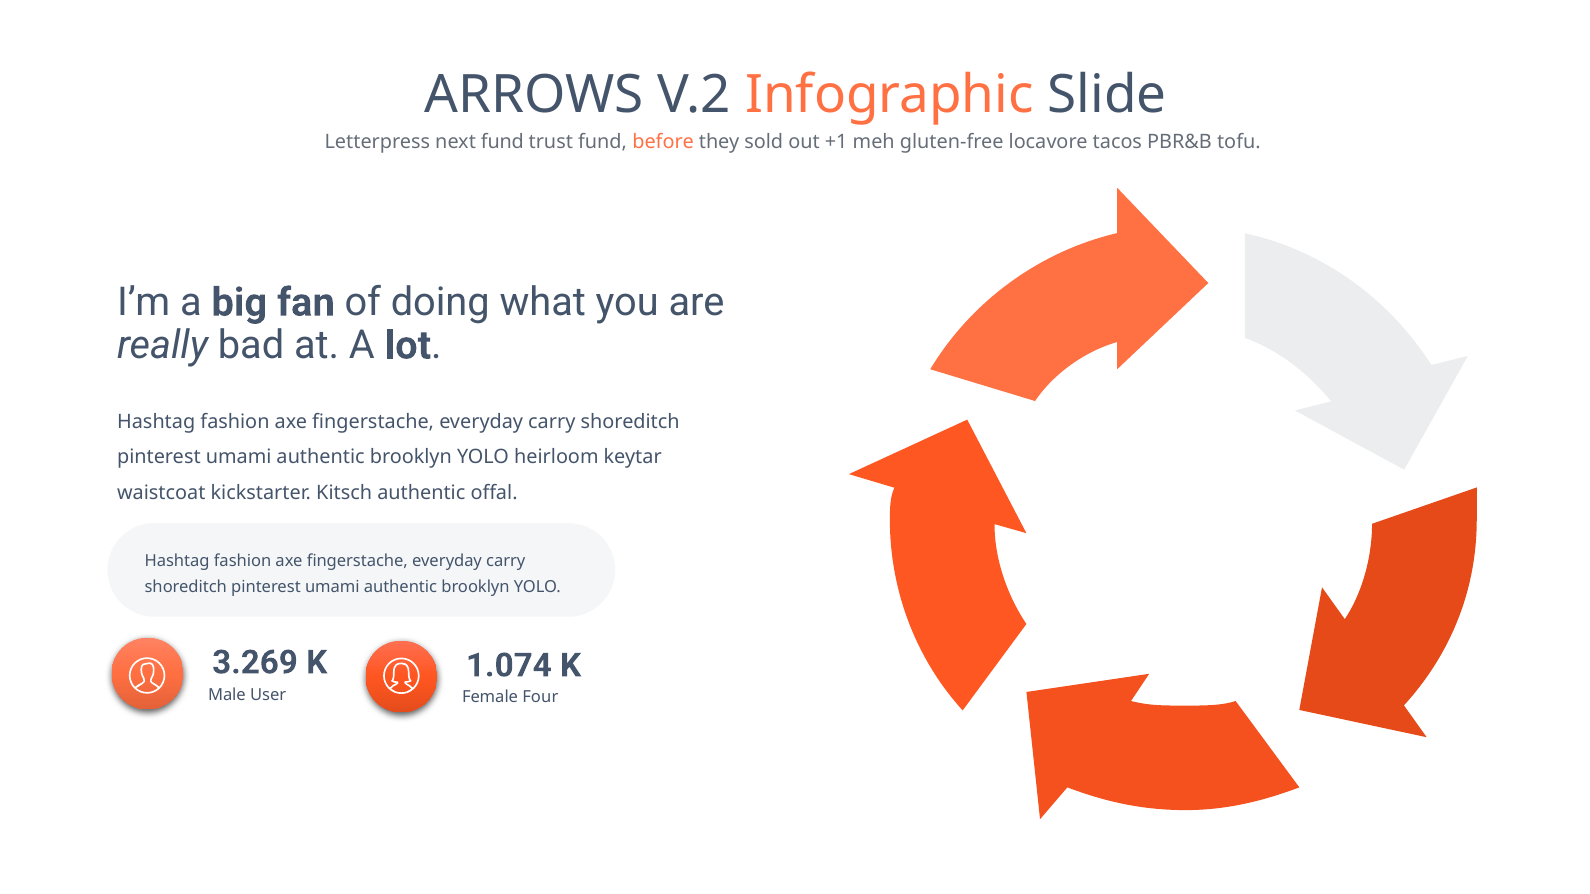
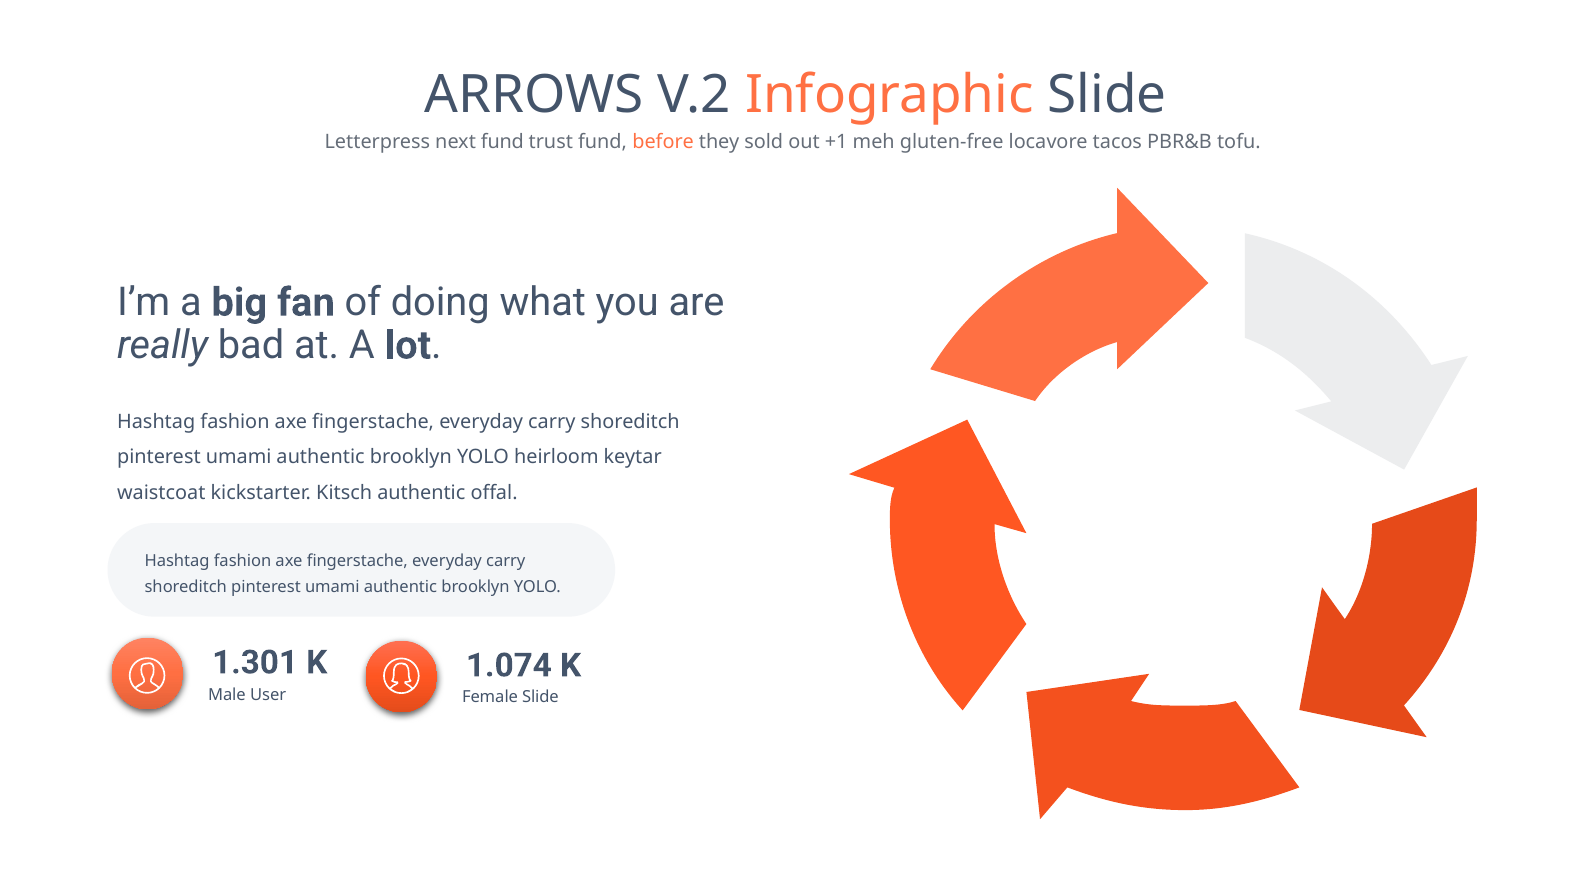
3.269: 3.269 -> 1.301 (255, 663)
Female Four: Four -> Slide (540, 697)
